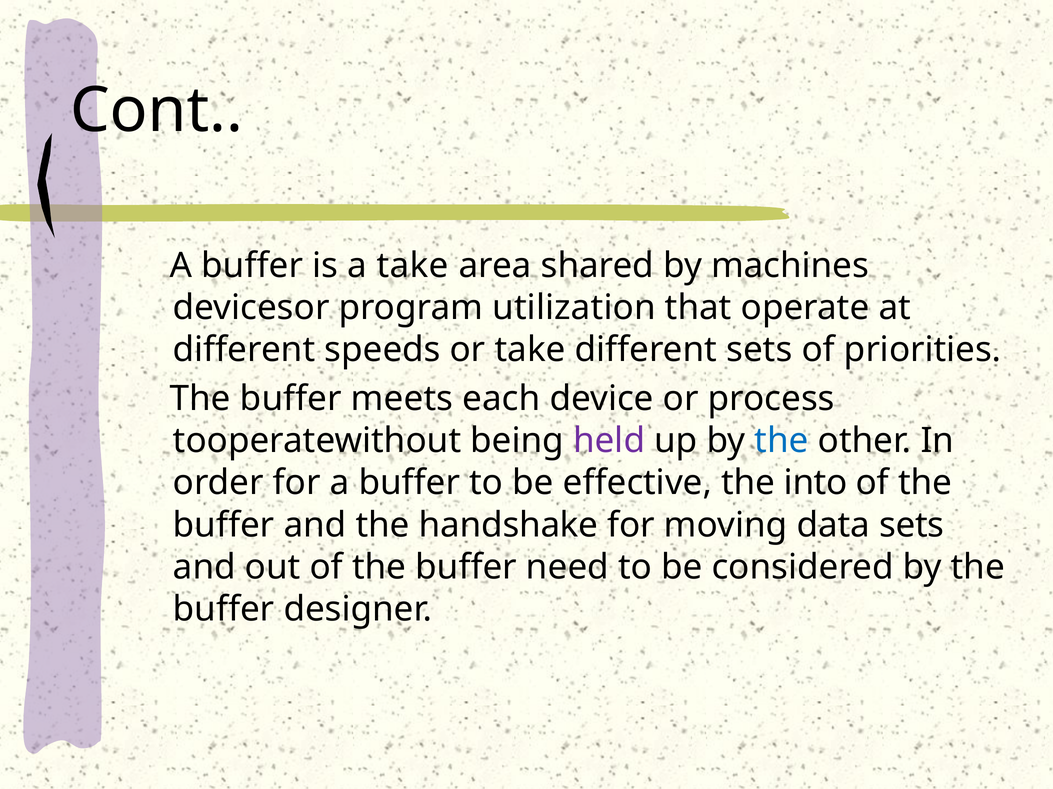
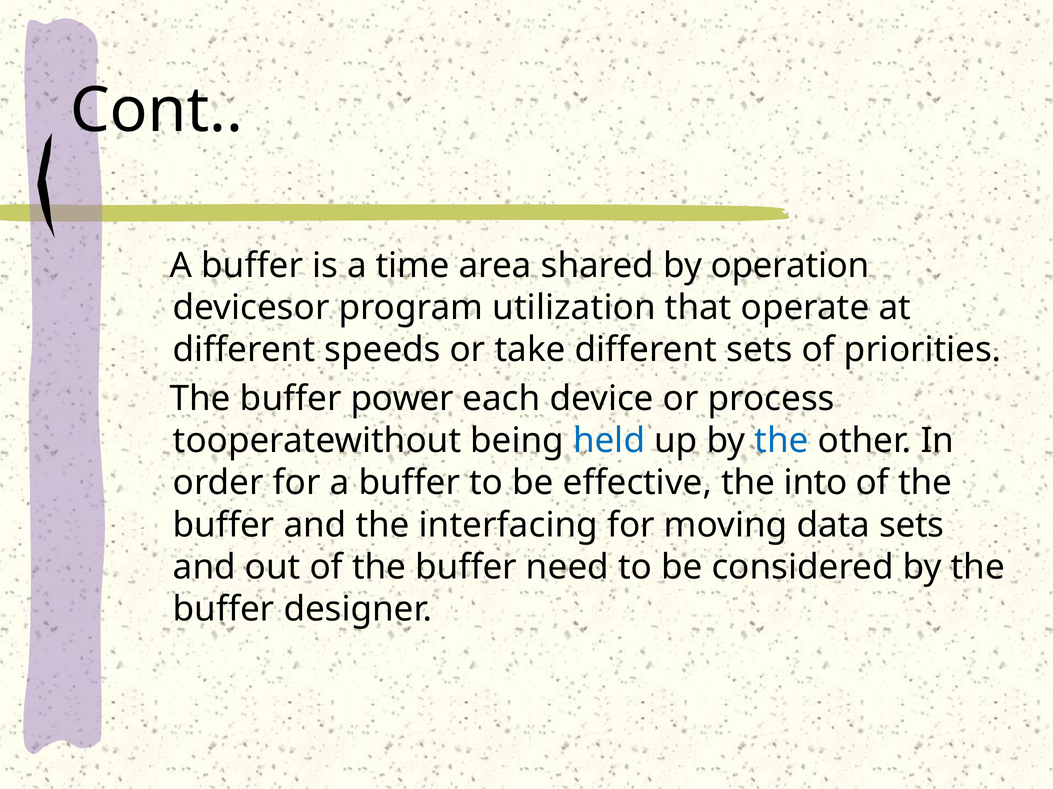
a take: take -> time (413, 266)
machines: machines -> operation (790, 266)
meets: meets -> power (402, 399)
held colour: purple -> blue (609, 441)
handshake: handshake -> interfacing (508, 525)
